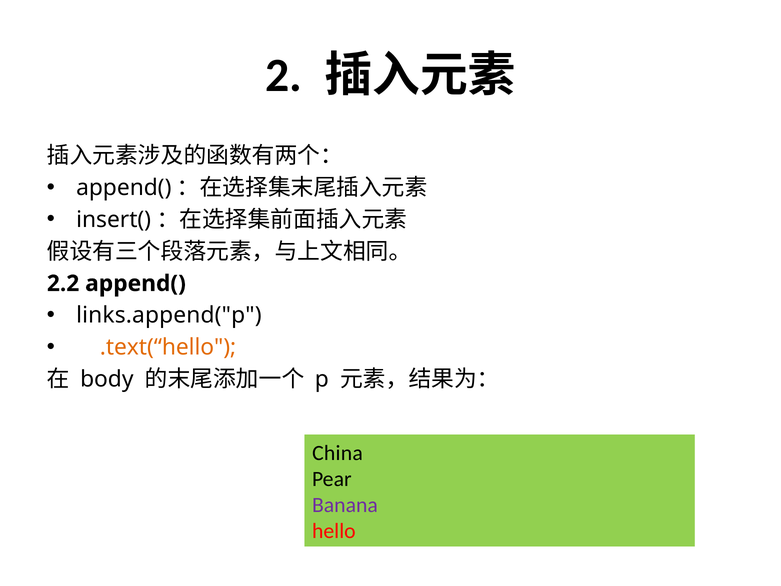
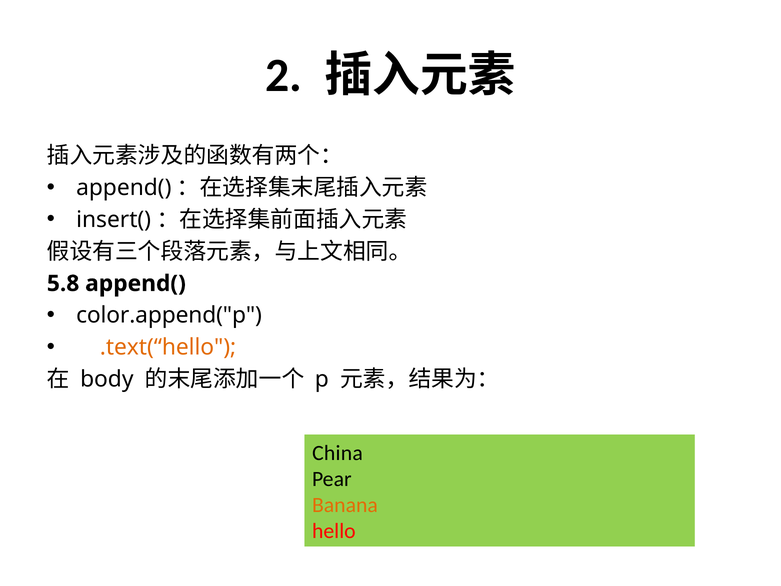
2.2: 2.2 -> 5.8 (63, 283)
links.append("p: links.append("p -> color.append("p (169, 315)
Banana colour: purple -> orange (345, 505)
